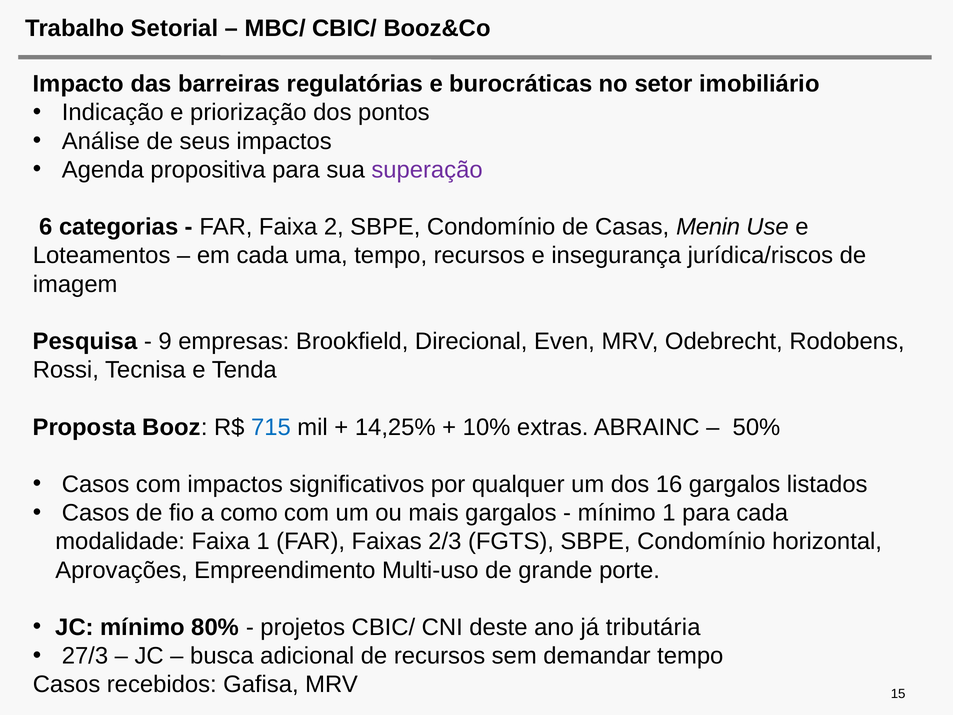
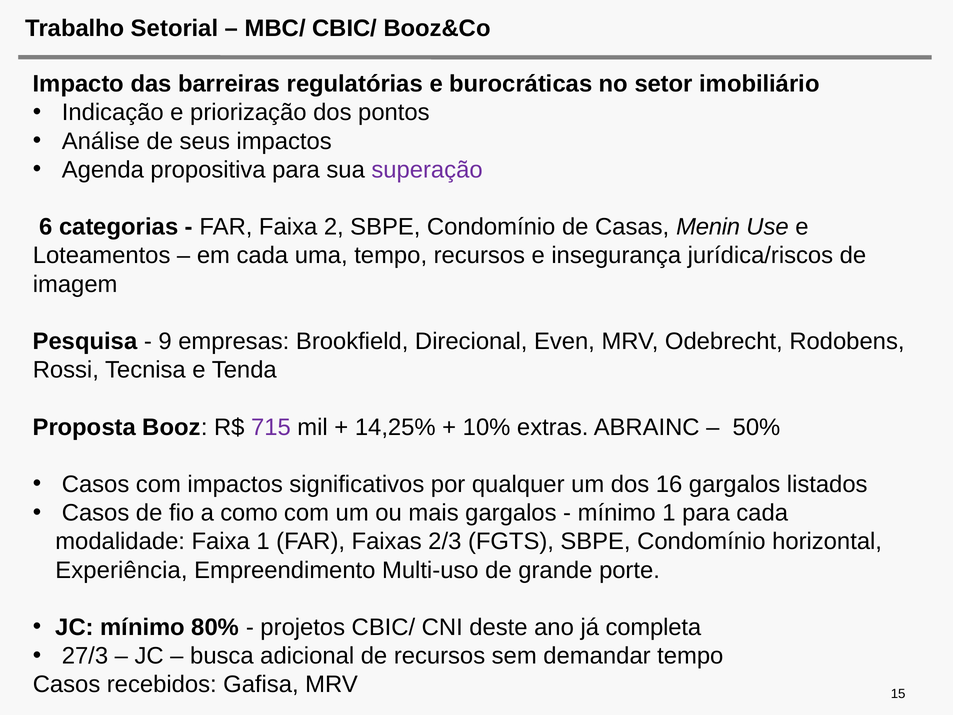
715 colour: blue -> purple (271, 427)
Aprovações: Aprovações -> Experiência (121, 570)
tributária: tributária -> completa (653, 627)
